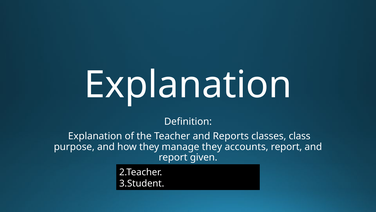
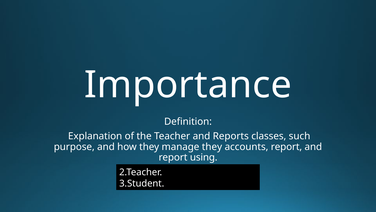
Explanation: Explanation -> Importance (188, 85)
class: class -> such (300, 136)
given: given -> using (204, 157)
